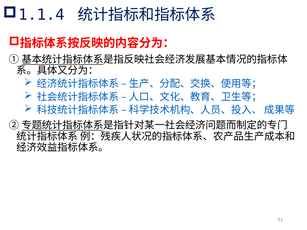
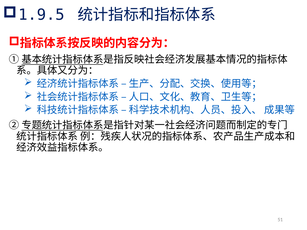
1.1.4: 1.1.4 -> 1.9.5 (41, 15)
